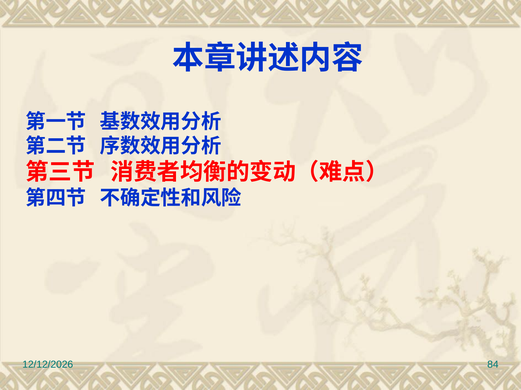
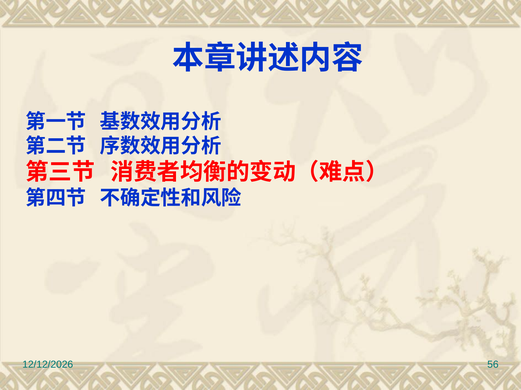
84: 84 -> 56 (493, 365)
